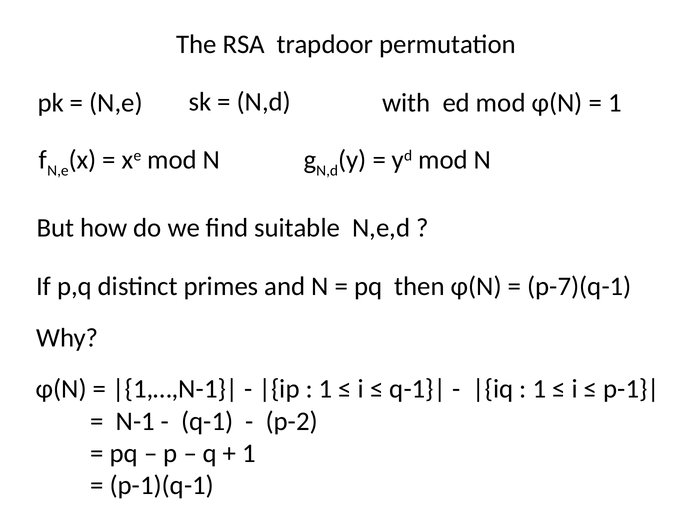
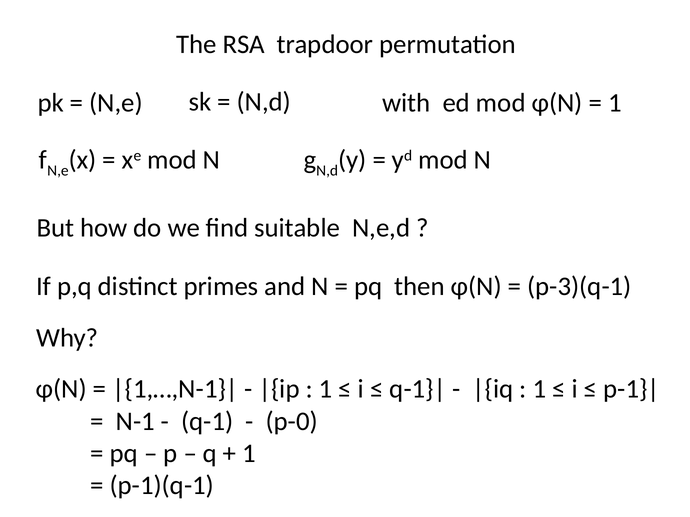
p-7)(q-1: p-7)(q-1 -> p-3)(q-1 (579, 287)
p-2: p-2 -> p-0 (292, 422)
